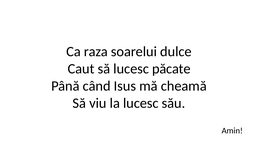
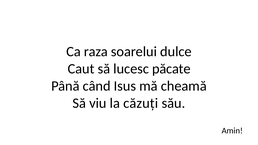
la lucesc: lucesc -> căzuți (141, 103)
